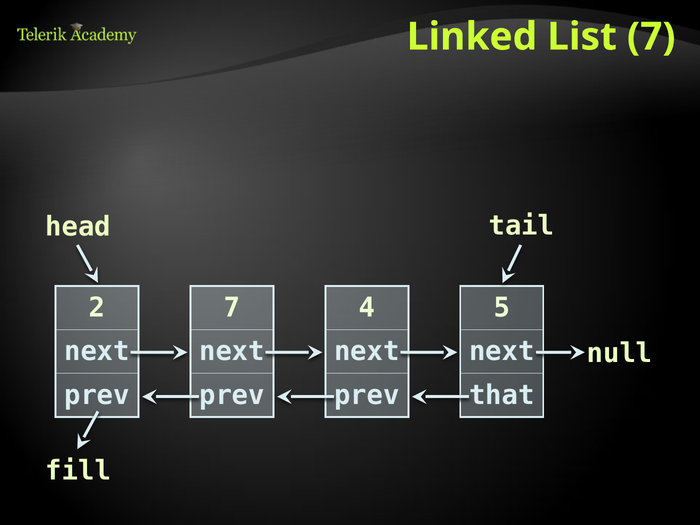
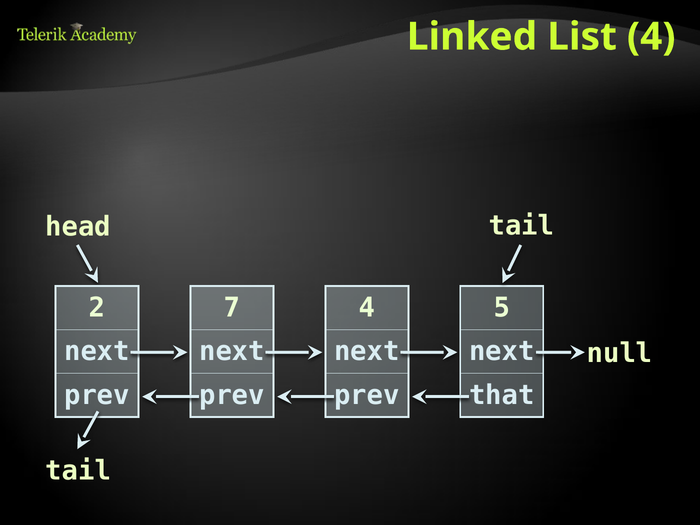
List 7: 7 -> 4 (651, 37)
fill: fill -> tail (78, 471)
